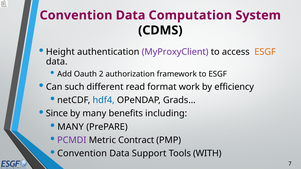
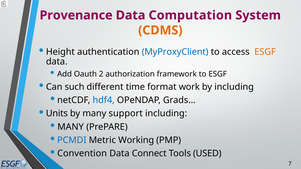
Convention: Convention -> Provenance (76, 15)
CDMS colour: black -> orange (160, 30)
MyProxyClient colour: purple -> blue (175, 52)
read: read -> time (135, 87)
by efficiency: efficiency -> including (234, 87)
Since: Since -> Units (57, 114)
benefits: benefits -> support (126, 114)
PCMDI colour: purple -> blue (72, 140)
Contract: Contract -> Working (136, 140)
Support: Support -> Connect (149, 154)
WITH: WITH -> USED (207, 154)
